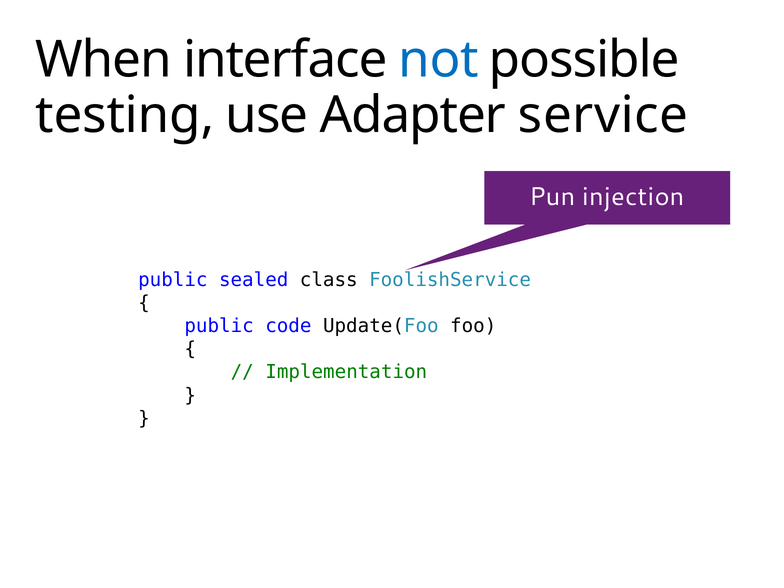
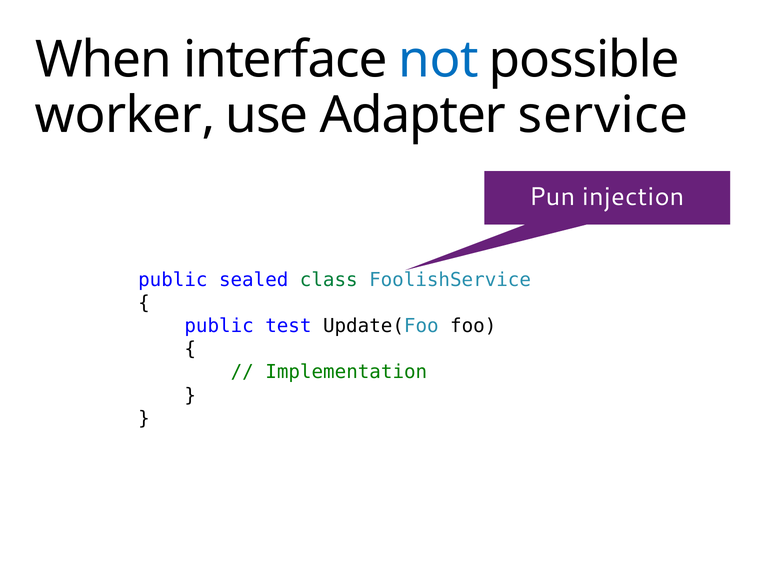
testing: testing -> worker (125, 115)
class colour: black -> green (329, 280)
code: code -> test (288, 326)
